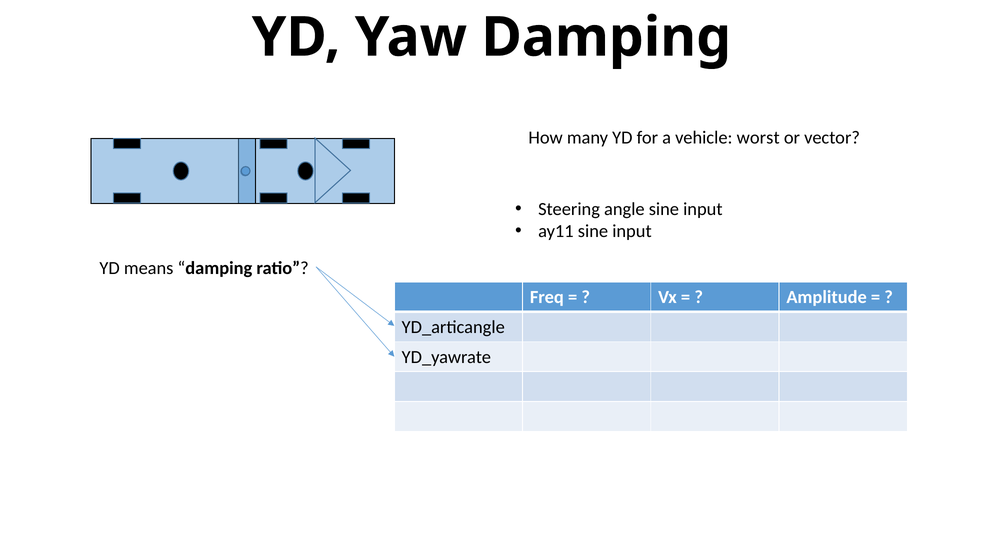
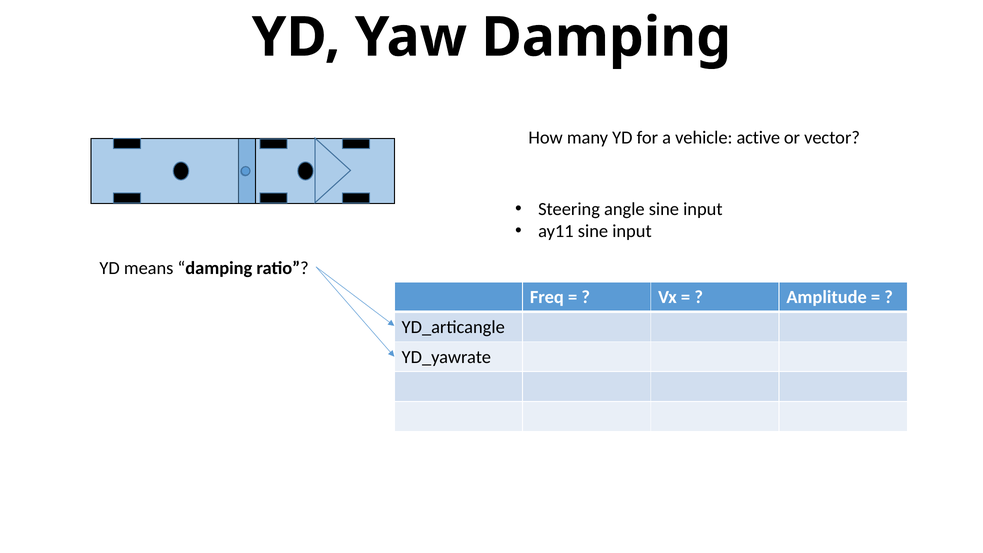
worst: worst -> active (758, 138)
